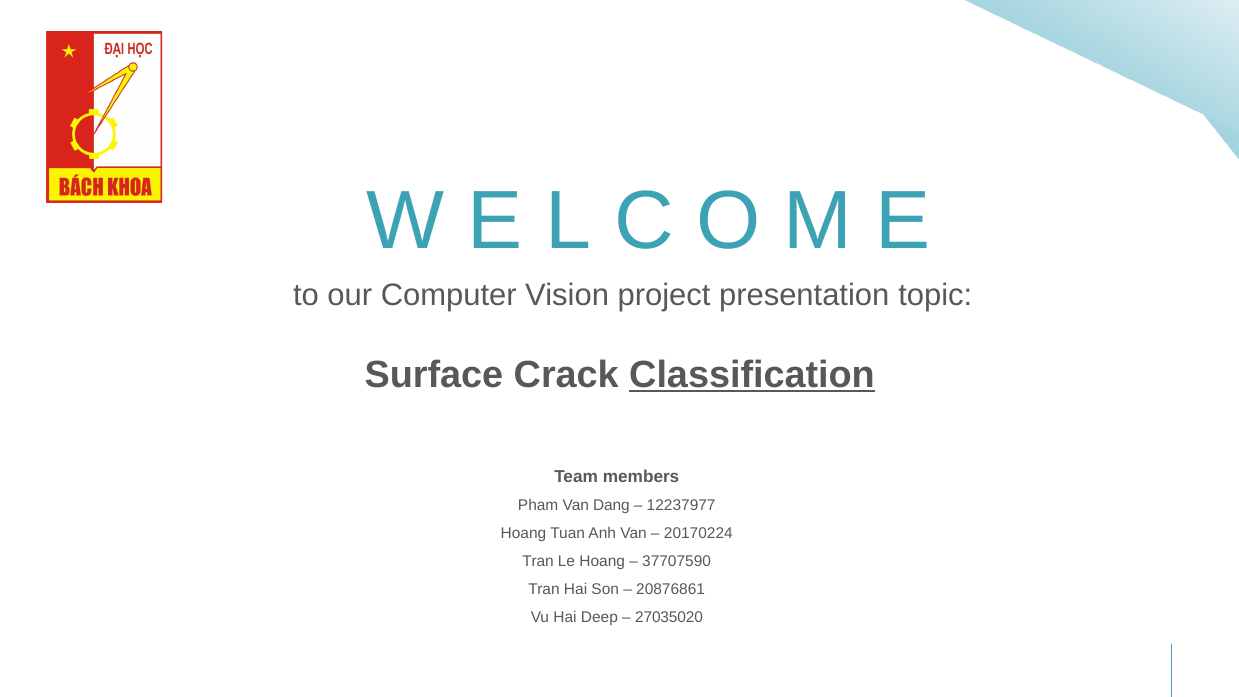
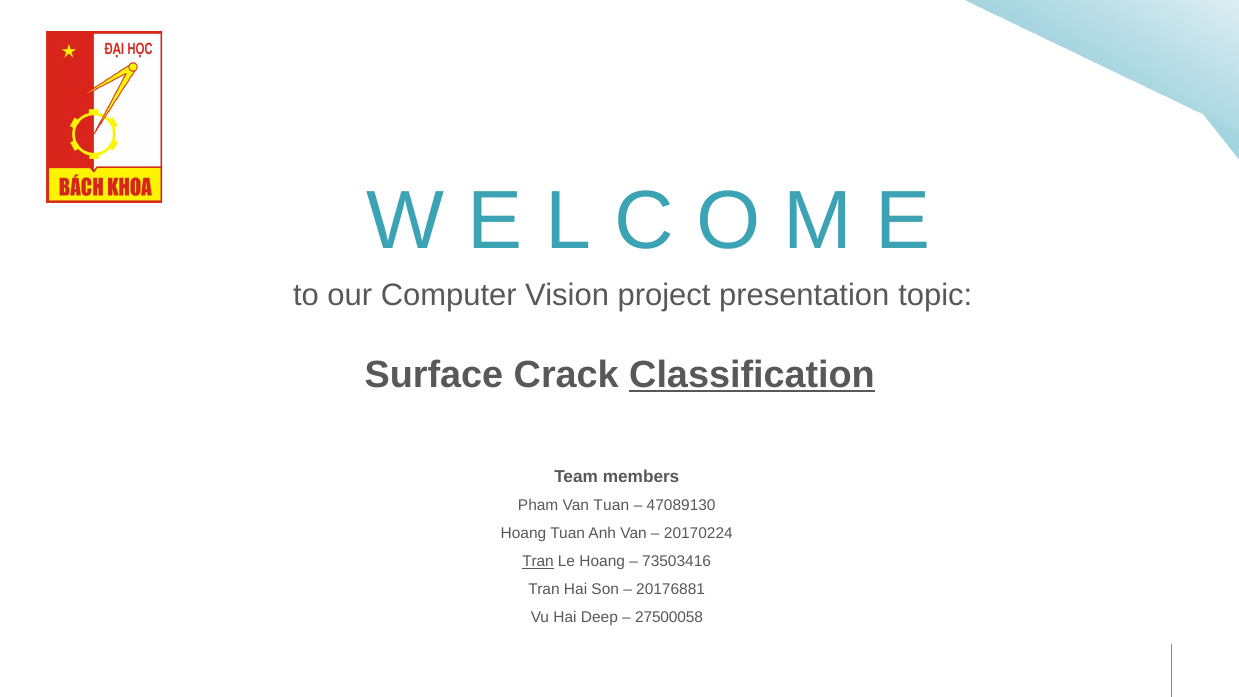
Van Dang: Dang -> Tuan (611, 506)
12237977: 12237977 -> 47089130 (681, 506)
Tran underline: none -> present (538, 561)
37707590: 37707590 -> 73503416 (677, 561)
20876861: 20876861 -> 20176881 (671, 589)
27035020: 27035020 -> 27500058 (669, 617)
